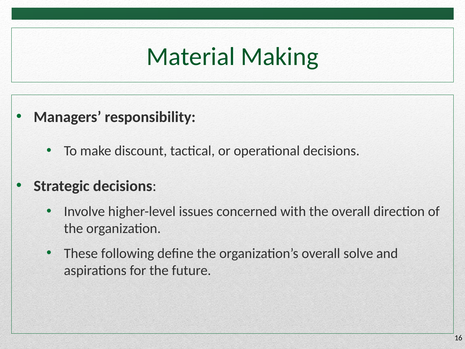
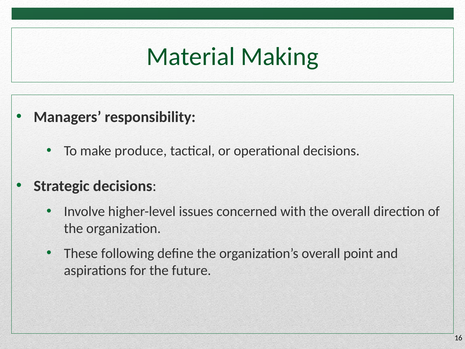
discount: discount -> produce (141, 151)
solve: solve -> point (358, 253)
